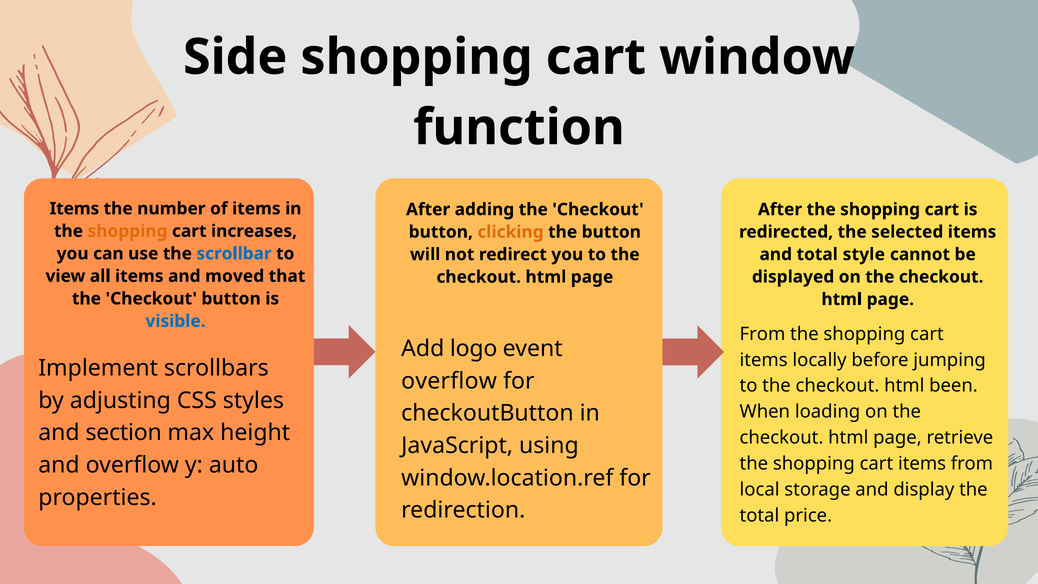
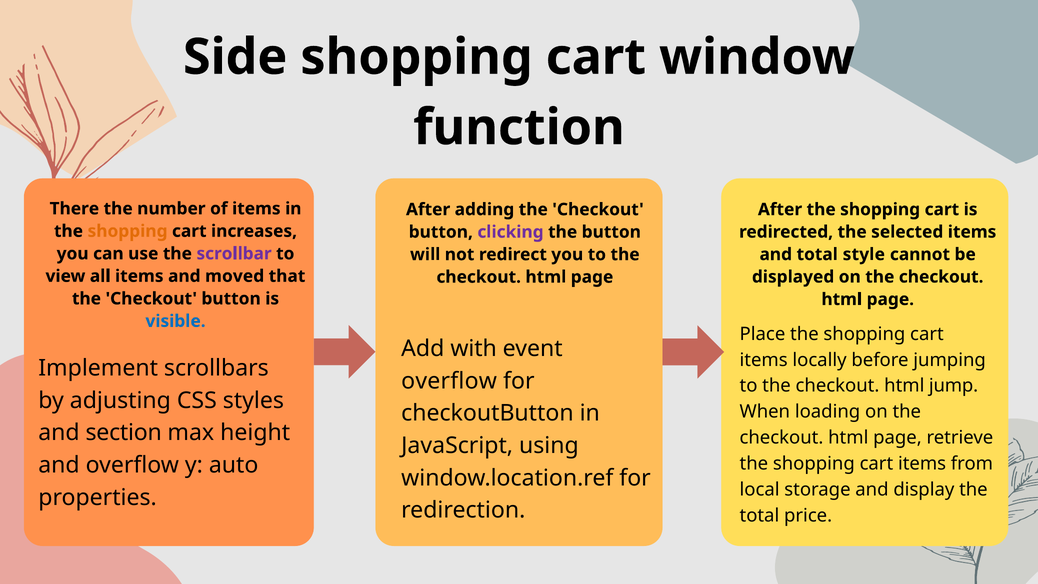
Items: Items -> There (74, 209)
clicking colour: orange -> purple (511, 232)
scrollbar colour: blue -> purple (234, 254)
From: From -> Place (762, 334)
logo: logo -> with (474, 349)
been: been -> jump (954, 386)
